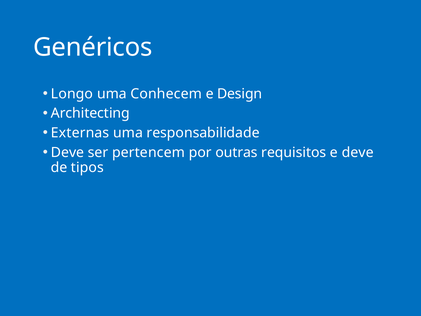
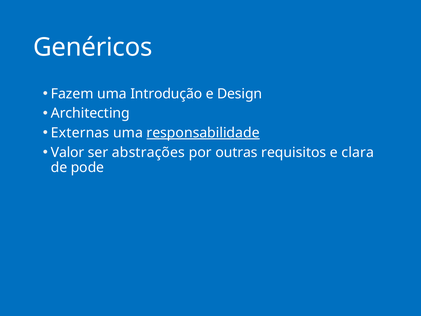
Longo: Longo -> Fazem (72, 94)
Conhecem: Conhecem -> Introdução (166, 94)
responsabilidade underline: none -> present (203, 133)
Deve: Deve -> Valor (68, 152)
pertencem: pertencem -> abstrações (148, 152)
e deve: deve -> clara (358, 152)
tipos: tipos -> pode (87, 167)
